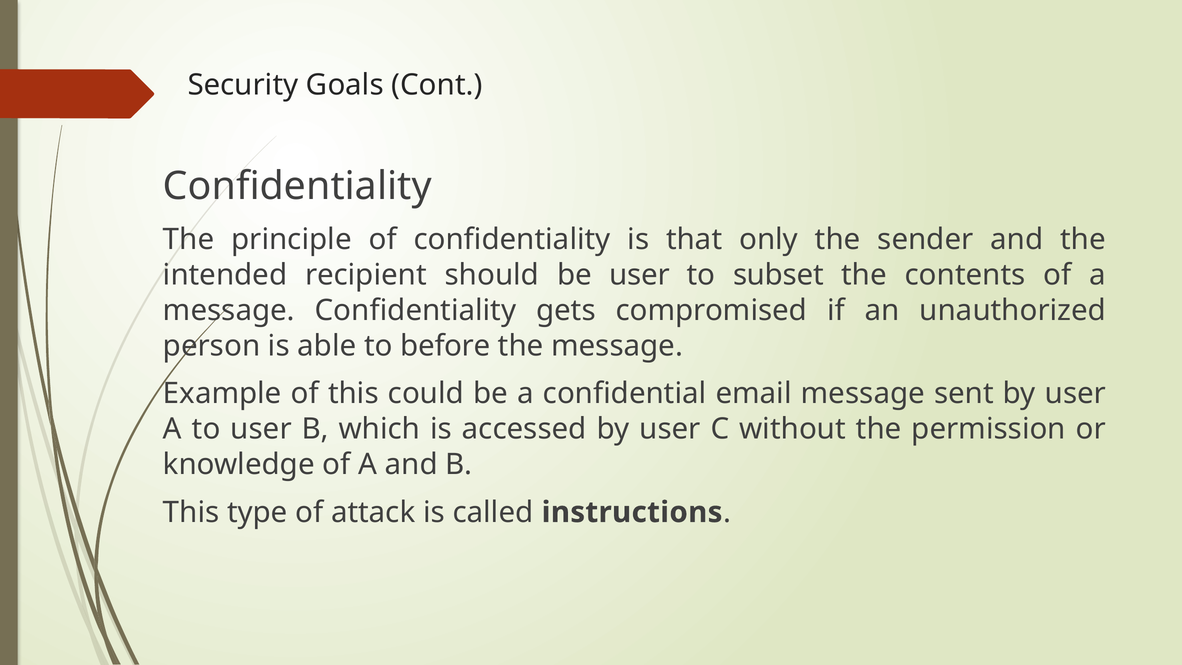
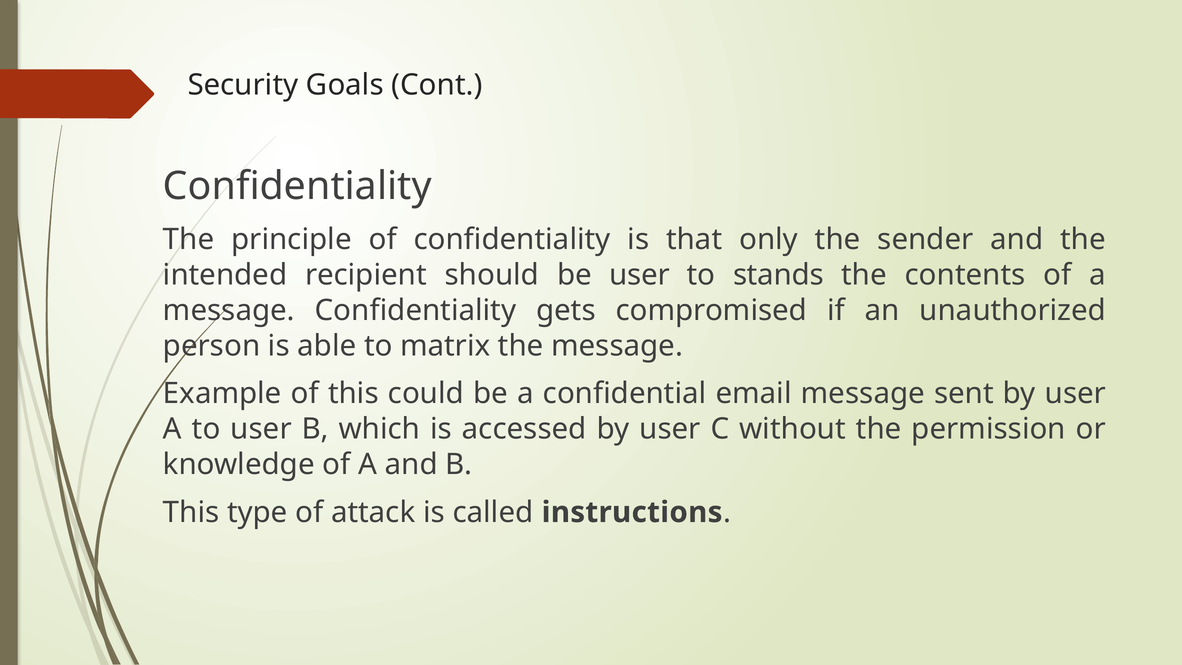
subset: subset -> stands (778, 275)
before: before -> matrix (445, 346)
